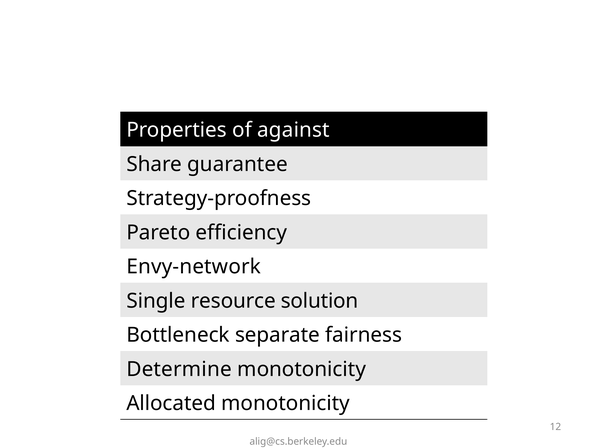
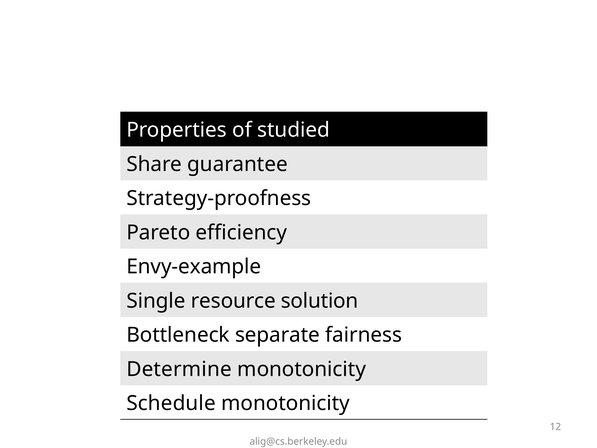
against: against -> studied (294, 130)
Envy-network: Envy-network -> Envy-example (194, 267)
Allocated: Allocated -> Schedule (171, 403)
